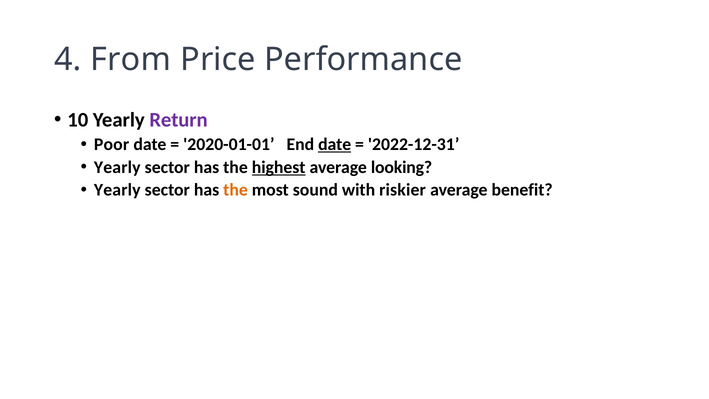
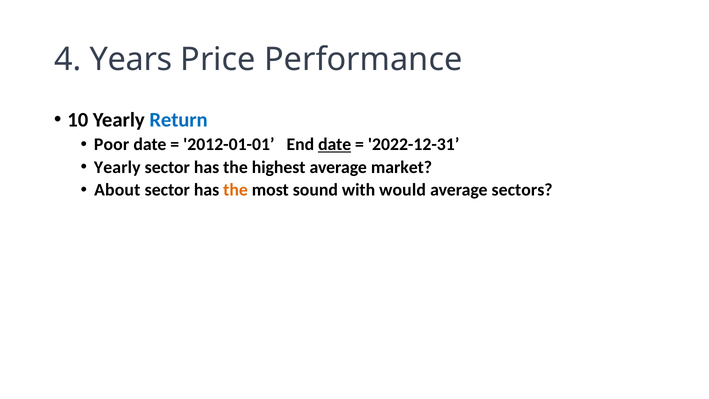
From: From -> Years (131, 60)
Return colour: purple -> blue (179, 120)
2020-01-01: 2020-01-01 -> 2012-01-01 (229, 144)
highest underline: present -> none (279, 167)
looking: looking -> market (401, 167)
Yearly: Yearly -> About (117, 190)
riskier: riskier -> would (403, 190)
benefit: benefit -> sectors (522, 190)
